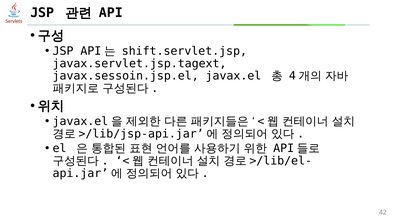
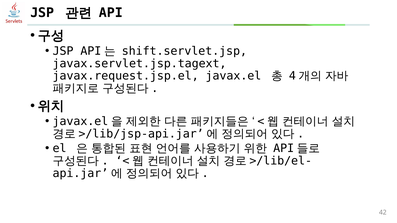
javax.sessoin.jsp.el: javax.sessoin.jsp.el -> javax.request.jsp.el (126, 76)
